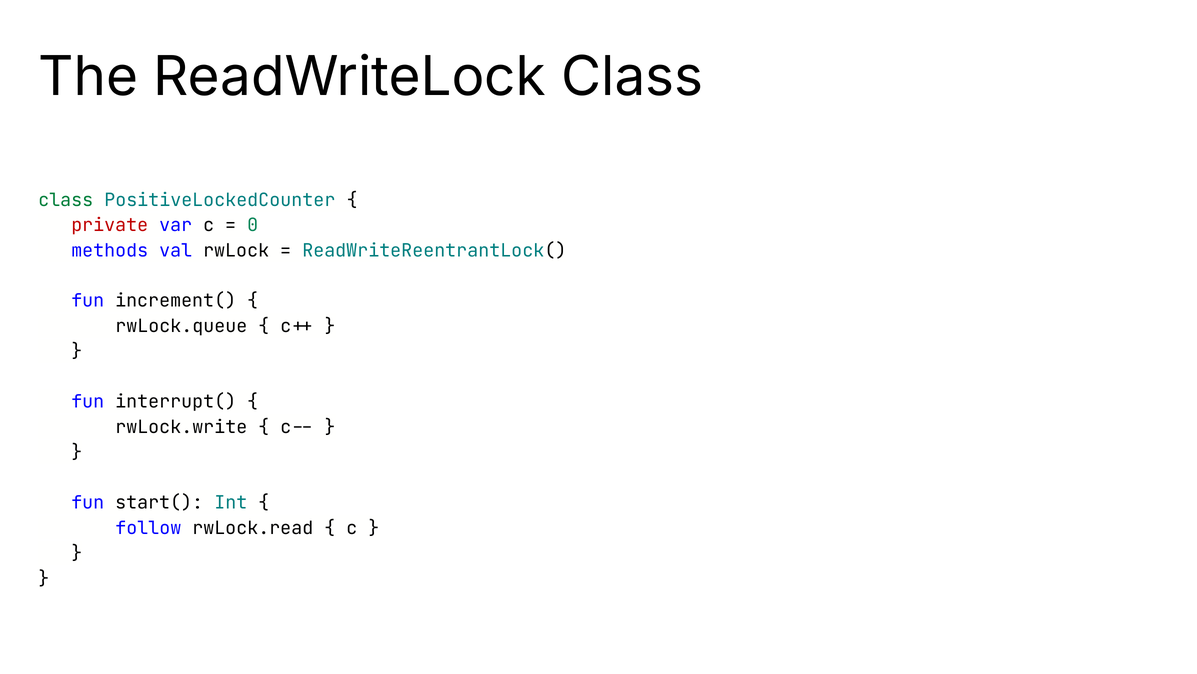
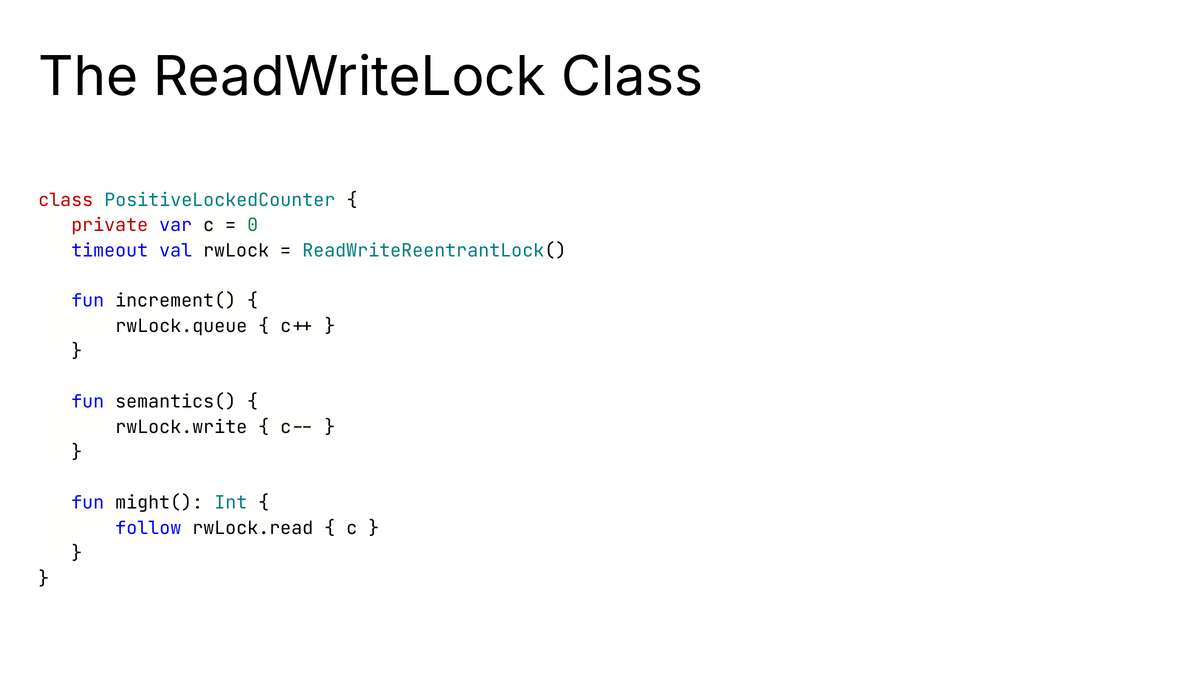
class colour: green -> red (66, 200)
methods: methods -> timeout (110, 250)
interrupt(: interrupt( -> semantics( (176, 402)
start(: start( -> might( (159, 502)
